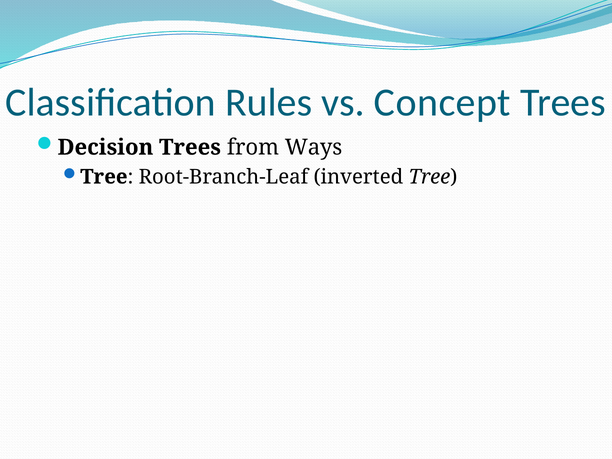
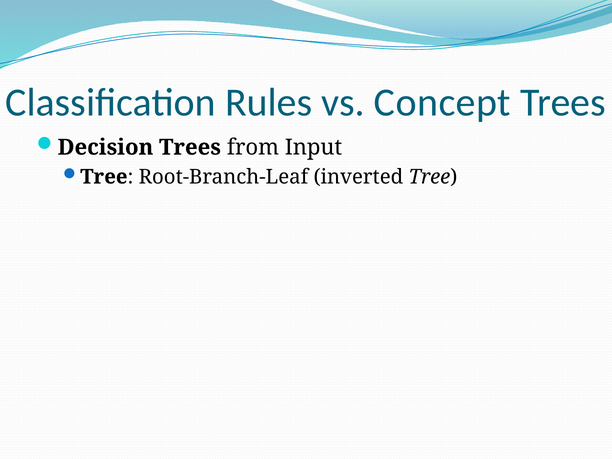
Ways: Ways -> Input (313, 147)
